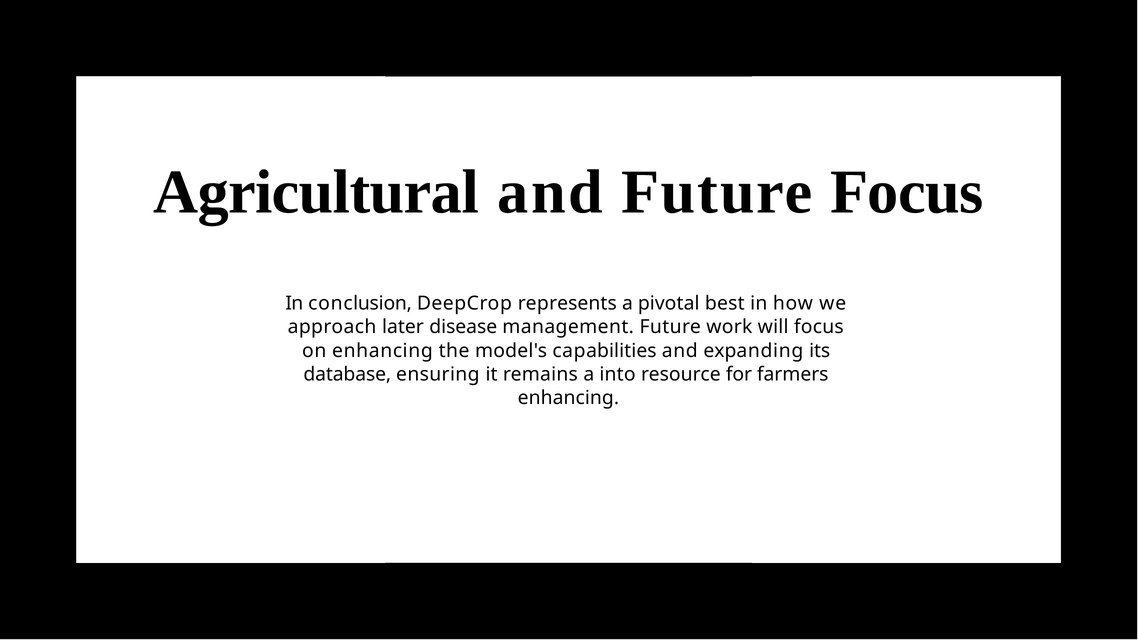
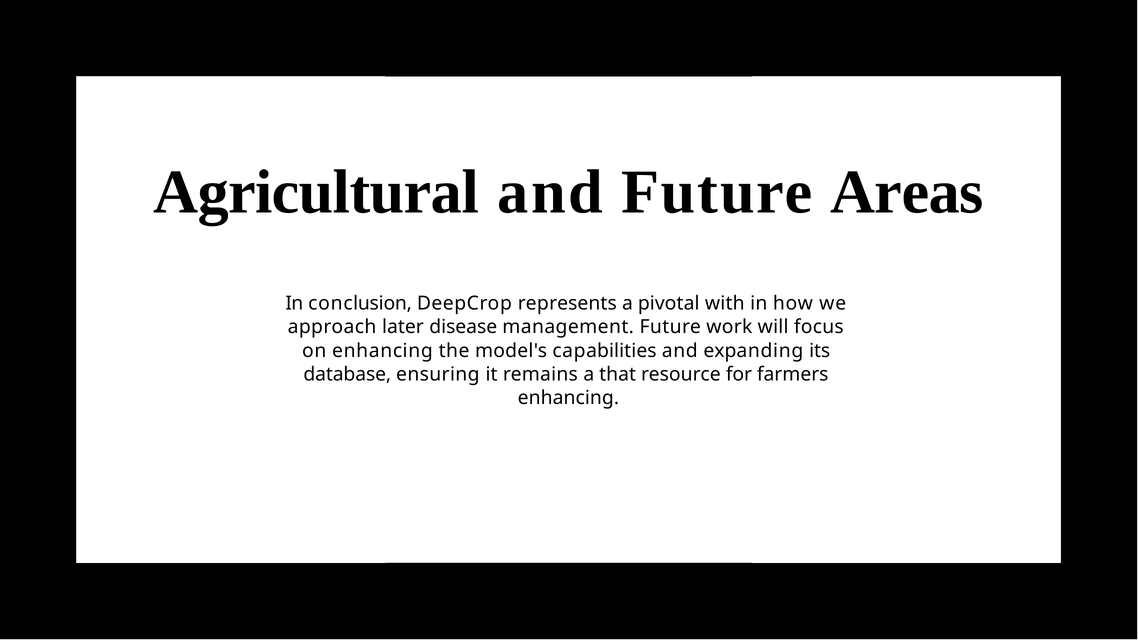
Future Focus: Focus -> Areas (907, 193)
best: best -> with (725, 304)
into: into -> that (618, 375)
